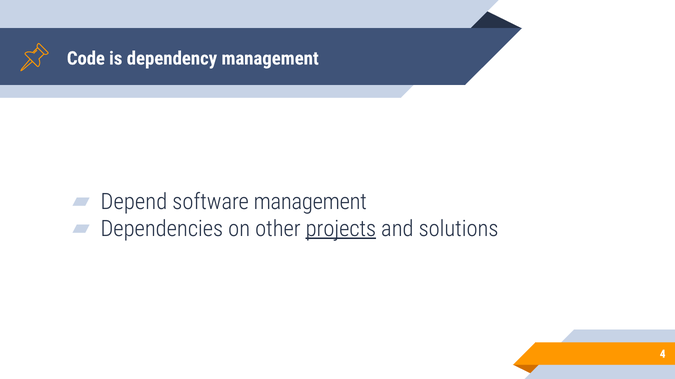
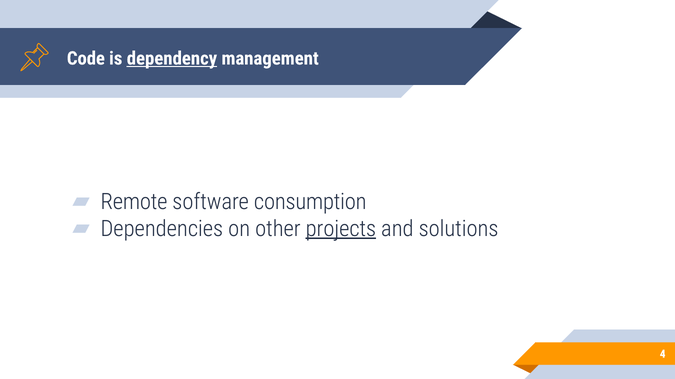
dependency underline: none -> present (172, 59)
Depend: Depend -> Remote (134, 202)
software management: management -> consumption (310, 202)
